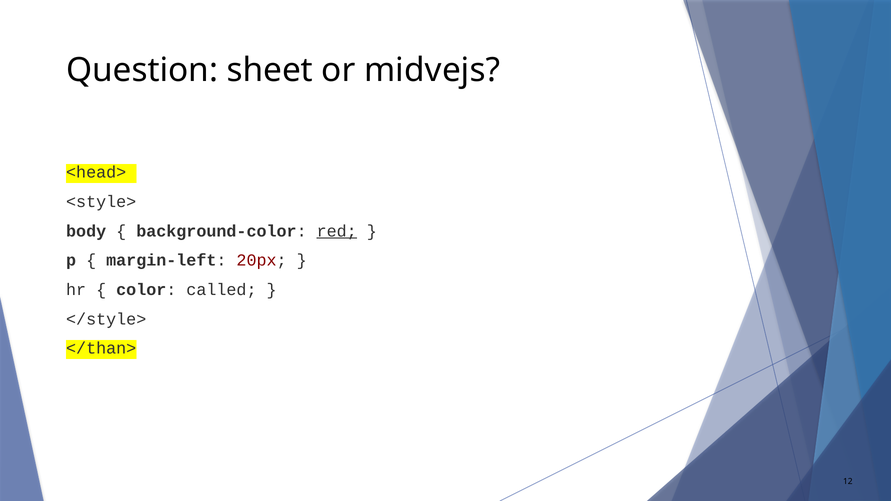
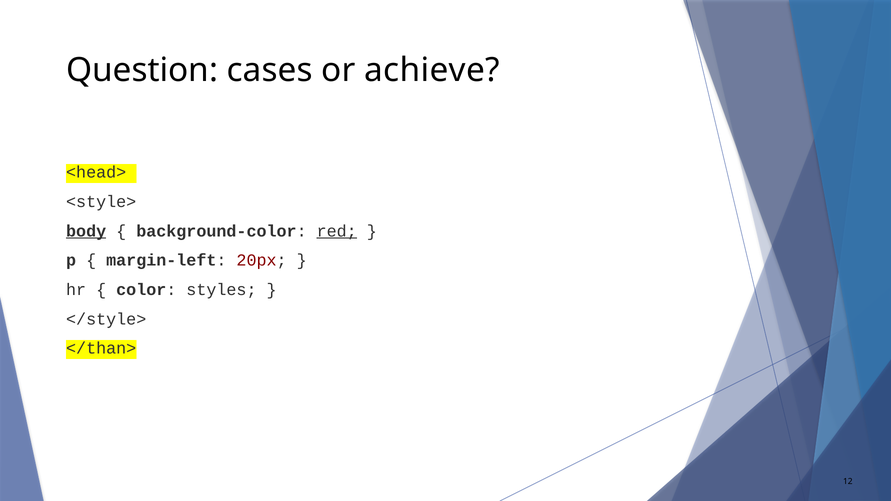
sheet: sheet -> cases (270, 70)
midvejs: midvejs -> achieve (432, 70)
body underline: none -> present (86, 231)
called: called -> styles (221, 290)
